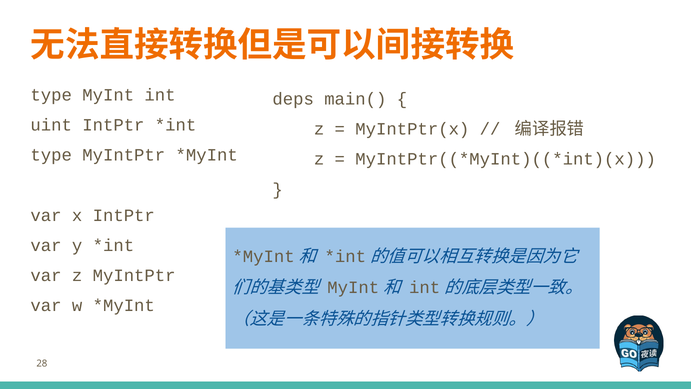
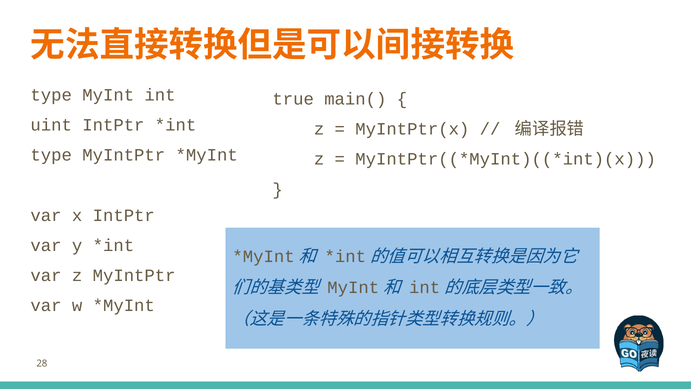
deps: deps -> true (293, 99)
